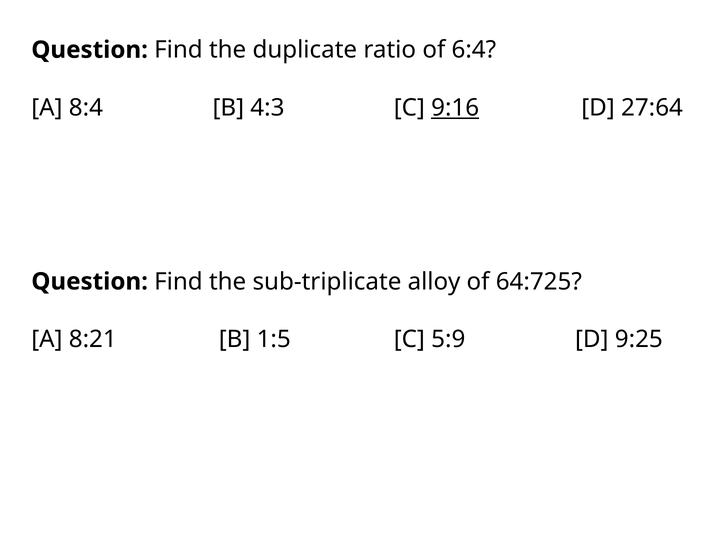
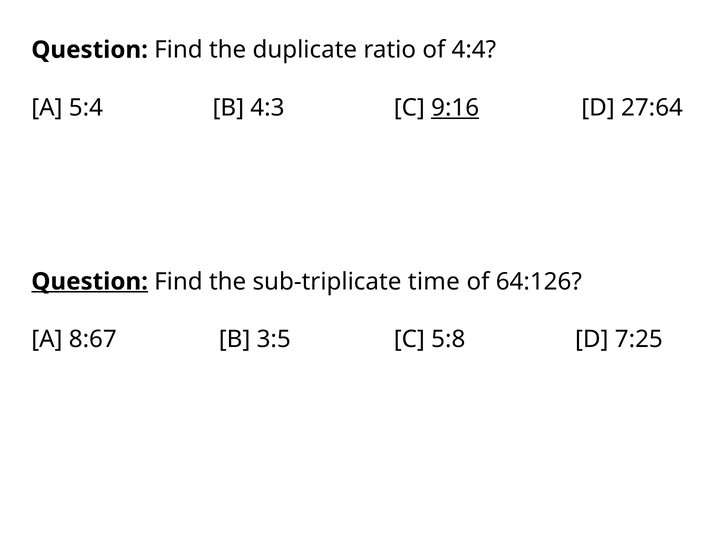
6:4: 6:4 -> 4:4 (474, 50)
8:4: 8:4 -> 5:4 (86, 108)
Question underline: none -> present (90, 282)
alloy: alloy -> time (434, 282)
64:725: 64:725 -> 64:126 (539, 282)
8:21: 8:21 -> 8:67 (93, 340)
1:5: 1:5 -> 3:5 (274, 340)
5:9: 5:9 -> 5:8 (448, 340)
9:25: 9:25 -> 7:25 (639, 340)
